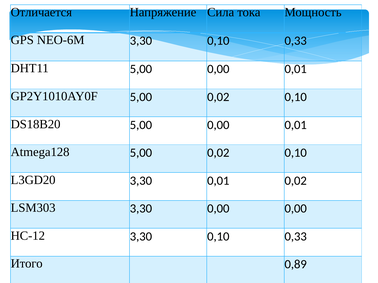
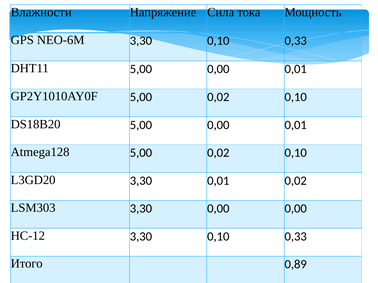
Отличается: Отличается -> Влажности (41, 12)
